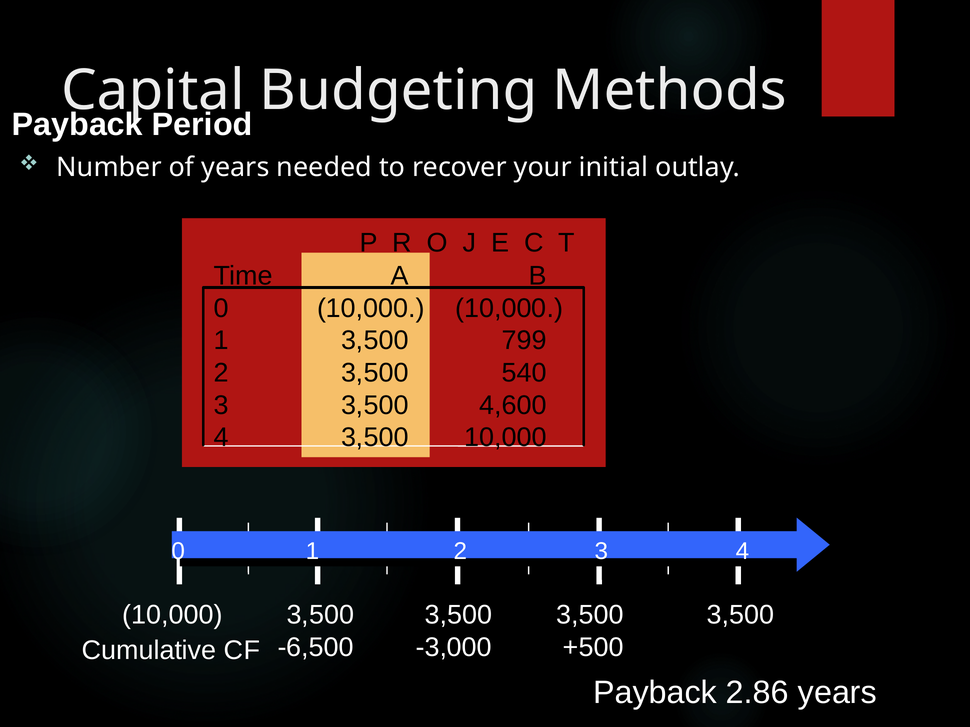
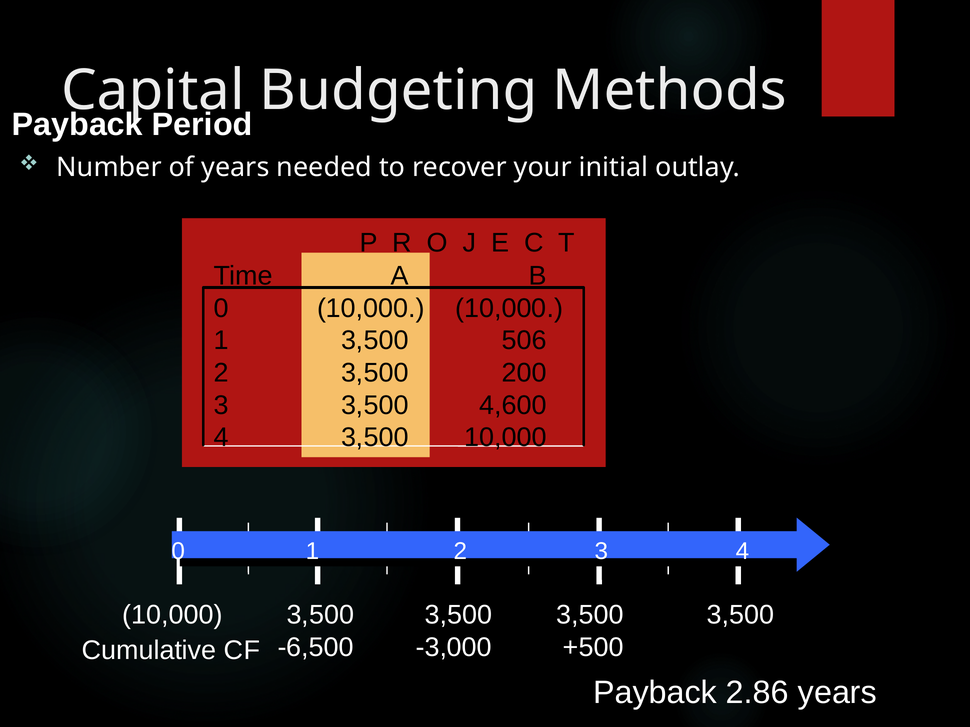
799: 799 -> 506 (524, 341)
540: 540 -> 200 (524, 373)
